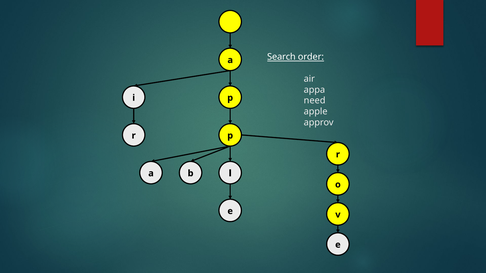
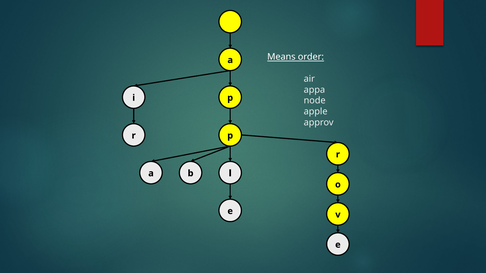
Search: Search -> Means (281, 57)
need: need -> node (315, 101)
